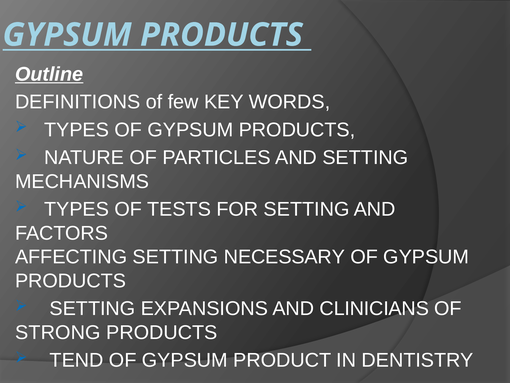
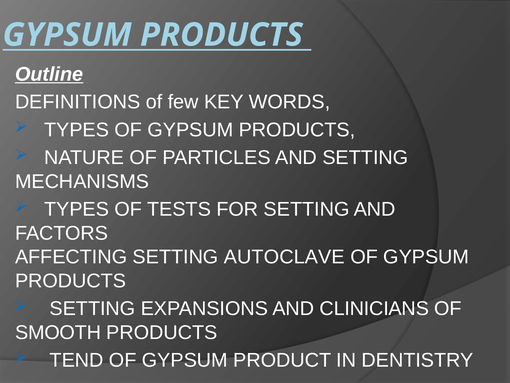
NECESSARY: NECESSARY -> AUTOCLAVE (284, 257)
STRONG: STRONG -> SMOOTH (58, 332)
